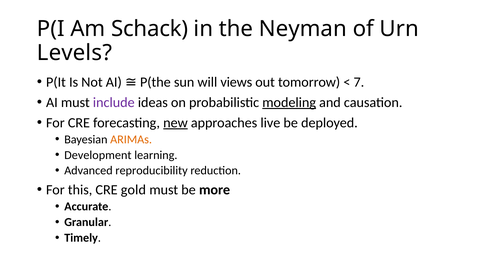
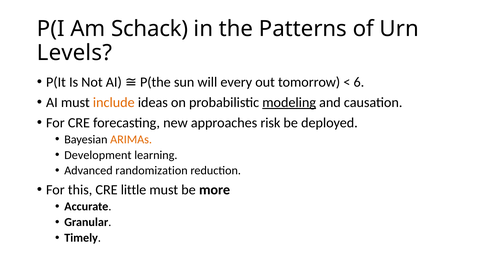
Neyman: Neyman -> Patterns (303, 29)
views: views -> every (236, 82)
7: 7 -> 6 (359, 82)
include colour: purple -> orange (114, 102)
new underline: present -> none (175, 123)
live: live -> risk (270, 123)
reproducibility: reproducibility -> randomization (152, 171)
gold: gold -> little (134, 190)
